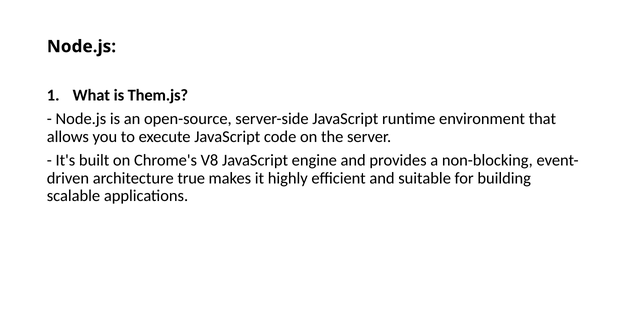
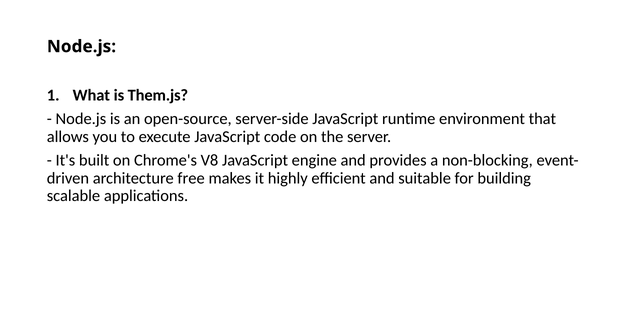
true: true -> free (191, 178)
